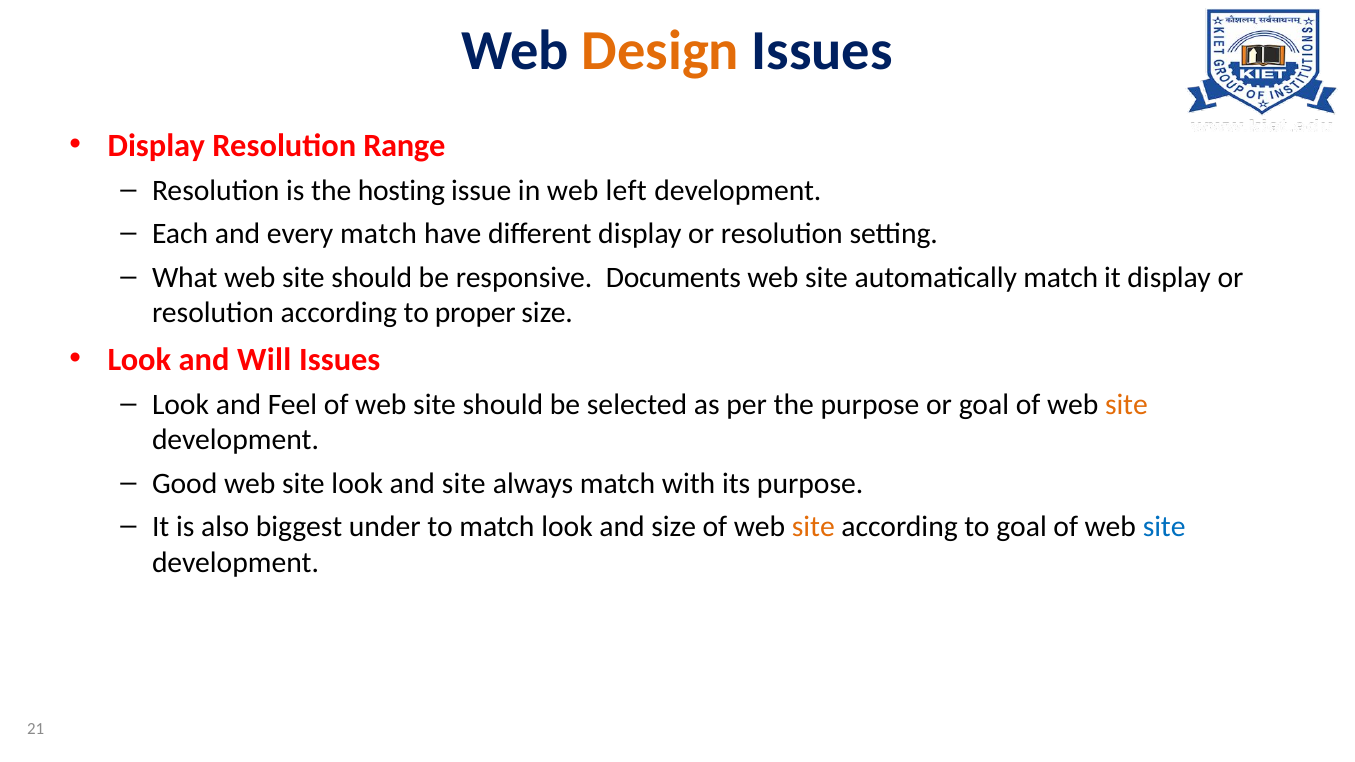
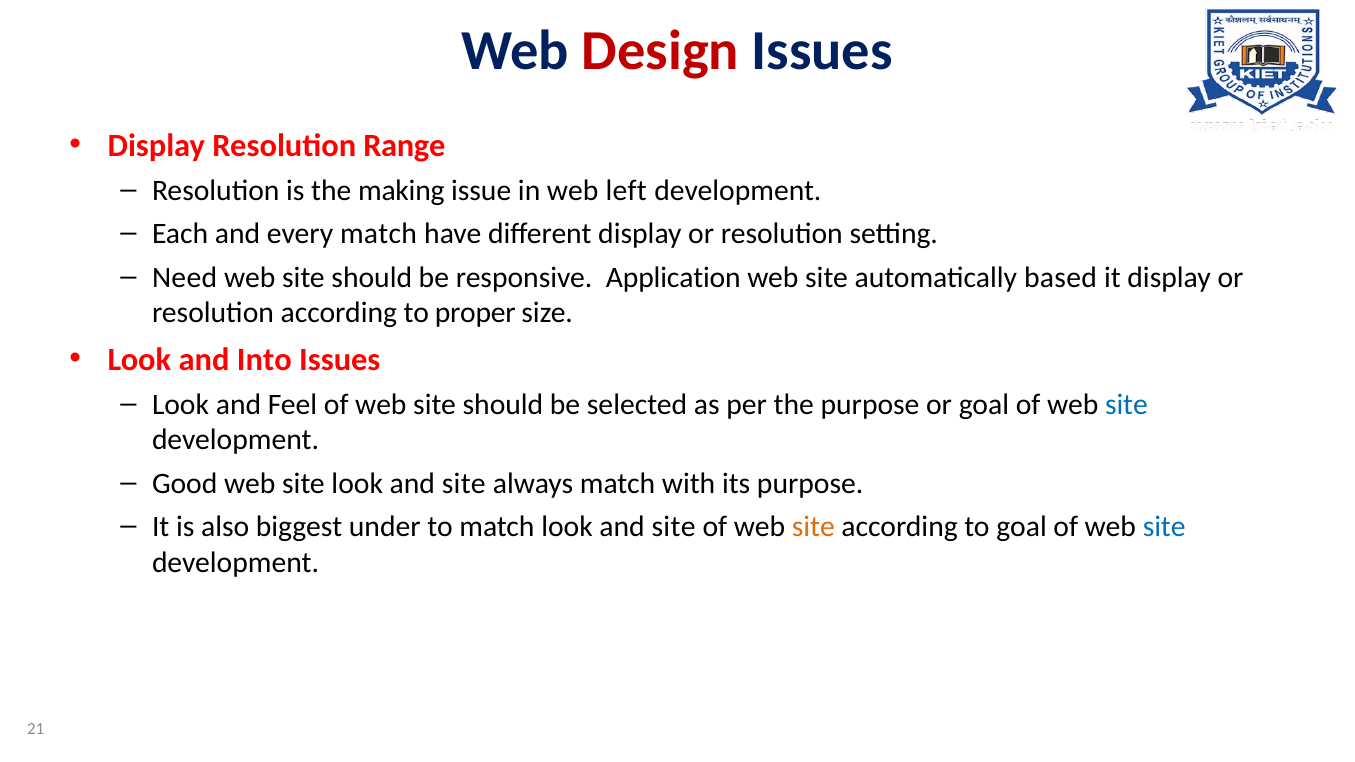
Design colour: orange -> red (661, 51)
hosting: hosting -> making (401, 190)
What: What -> Need (185, 277)
Documents: Documents -> Application (673, 277)
automatically match: match -> based (1060, 277)
Will: Will -> Into (264, 359)
site colour: orange -> blue (1126, 404)
match look and size: size -> site (674, 527)
